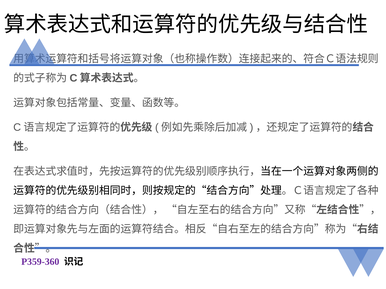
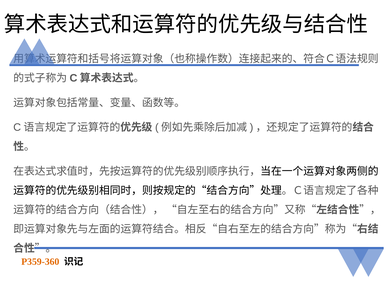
P359-360 colour: purple -> orange (40, 262)
